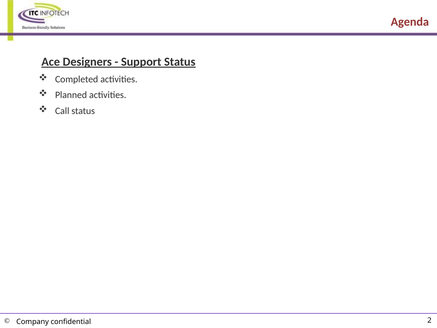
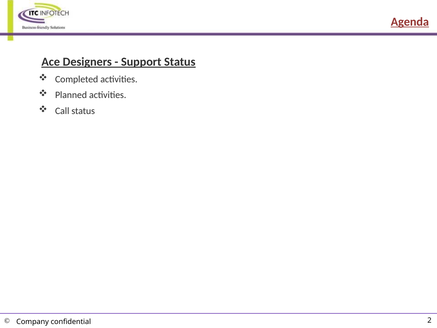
Agenda underline: none -> present (410, 22)
